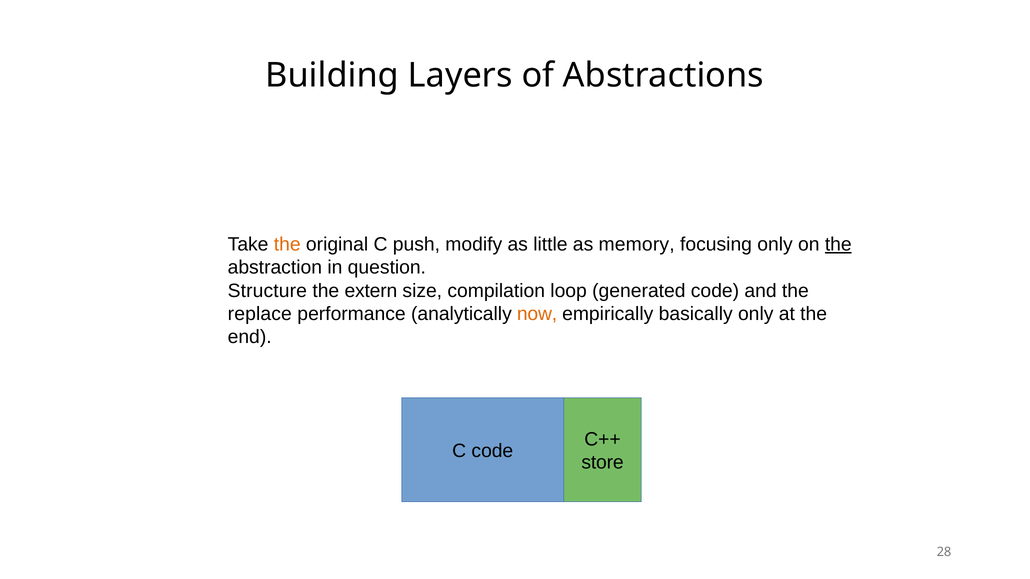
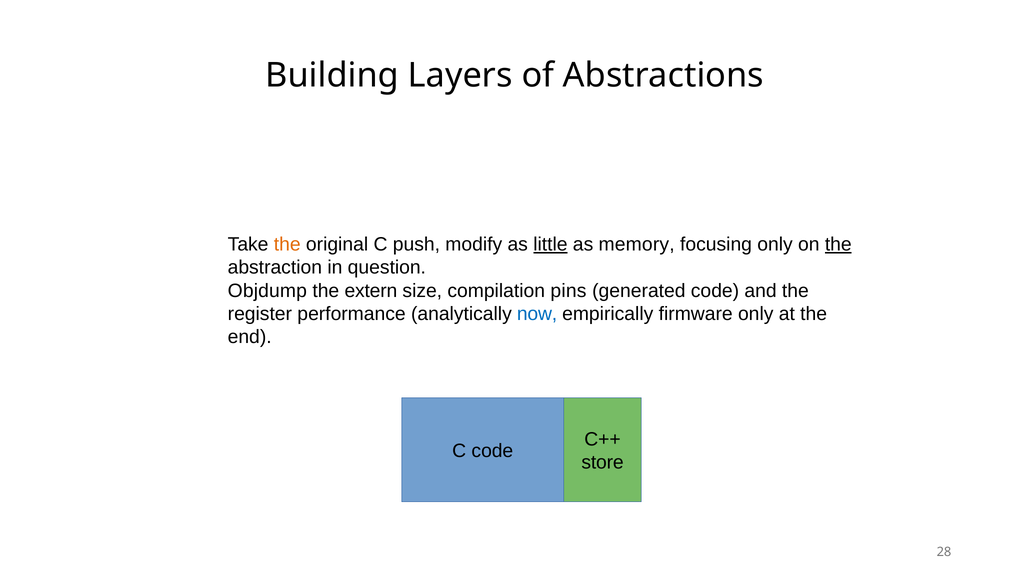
little underline: none -> present (550, 245)
Structure: Structure -> Objdump (267, 291)
loop: loop -> pins (568, 291)
replace: replace -> register (260, 314)
now colour: orange -> blue (537, 314)
basically: basically -> firmware (696, 314)
